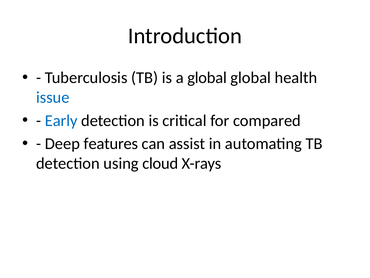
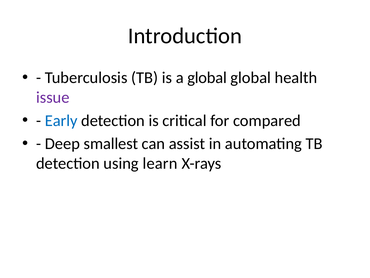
issue colour: blue -> purple (53, 97)
features: features -> smallest (111, 143)
cloud: cloud -> learn (160, 163)
